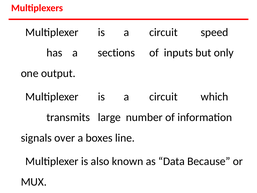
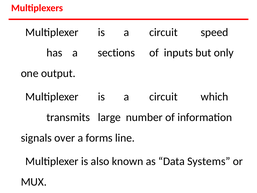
boxes: boxes -> forms (99, 138)
Because: Because -> Systems (209, 161)
